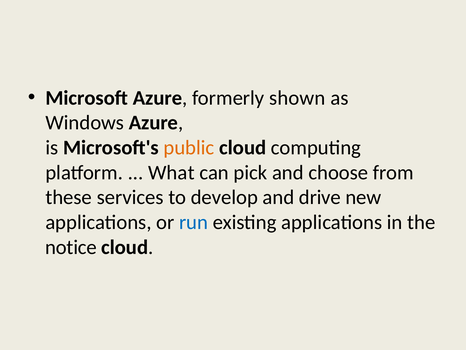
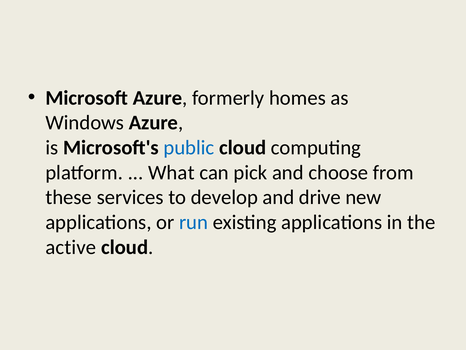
shown: shown -> homes (297, 98)
public colour: orange -> blue (189, 147)
notice: notice -> active (71, 247)
